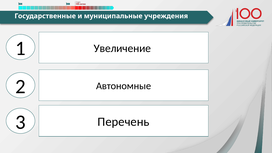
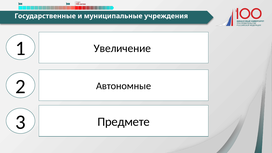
Перечень: Перечень -> Предмете (124, 122)
